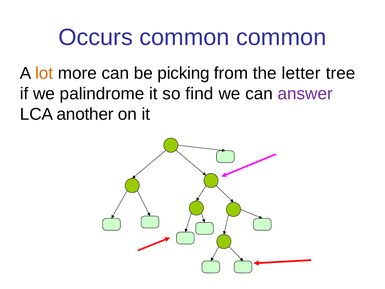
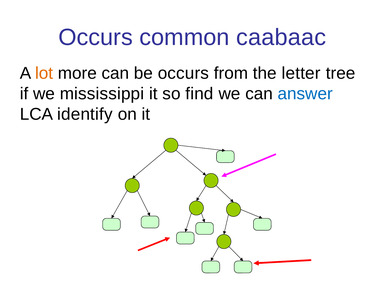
common common: common -> caabaac (281, 37)
be picking: picking -> occurs (183, 73)
palindrome: palindrome -> mississippi (102, 94)
answer colour: purple -> blue (305, 94)
another: another -> identify (85, 114)
